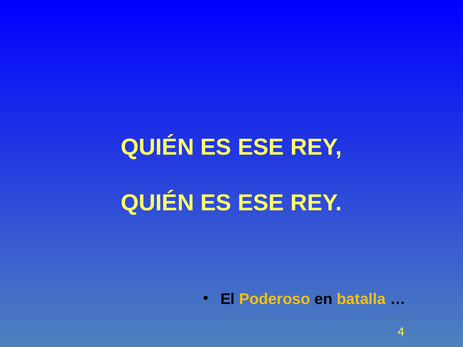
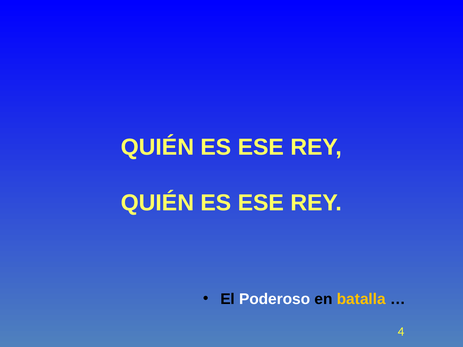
Poderoso colour: yellow -> white (275, 299)
